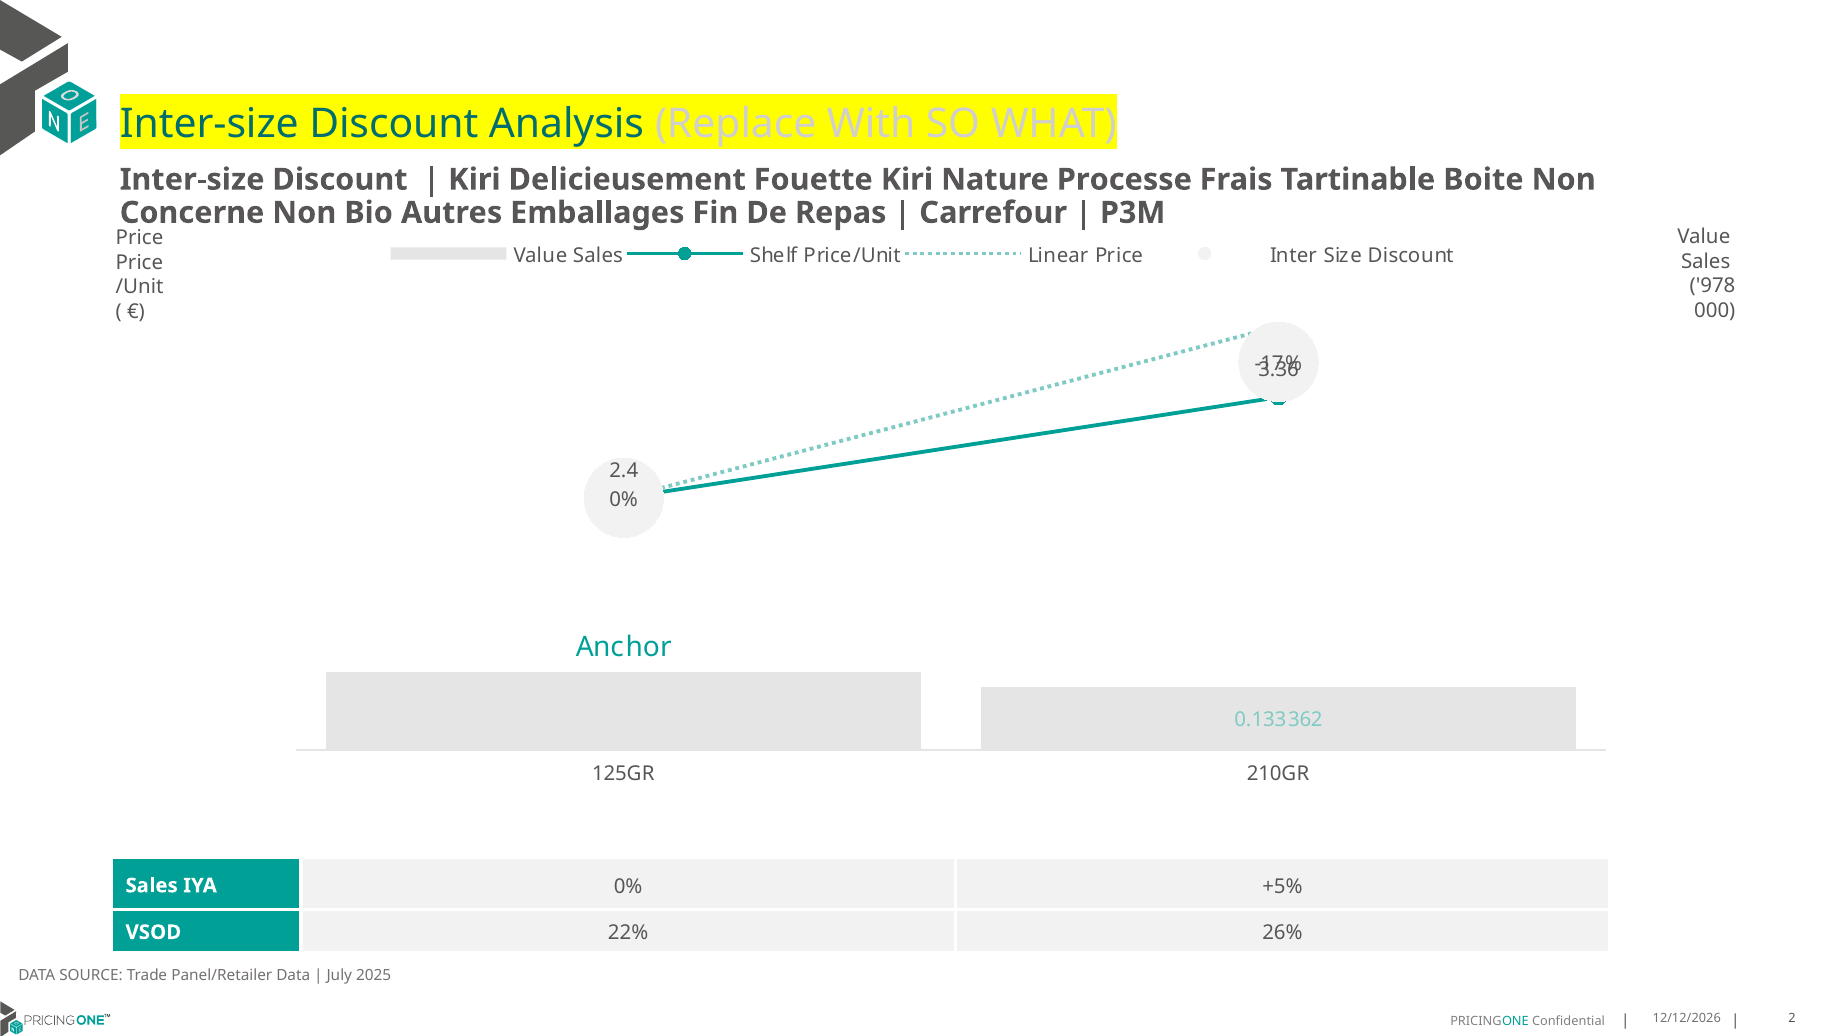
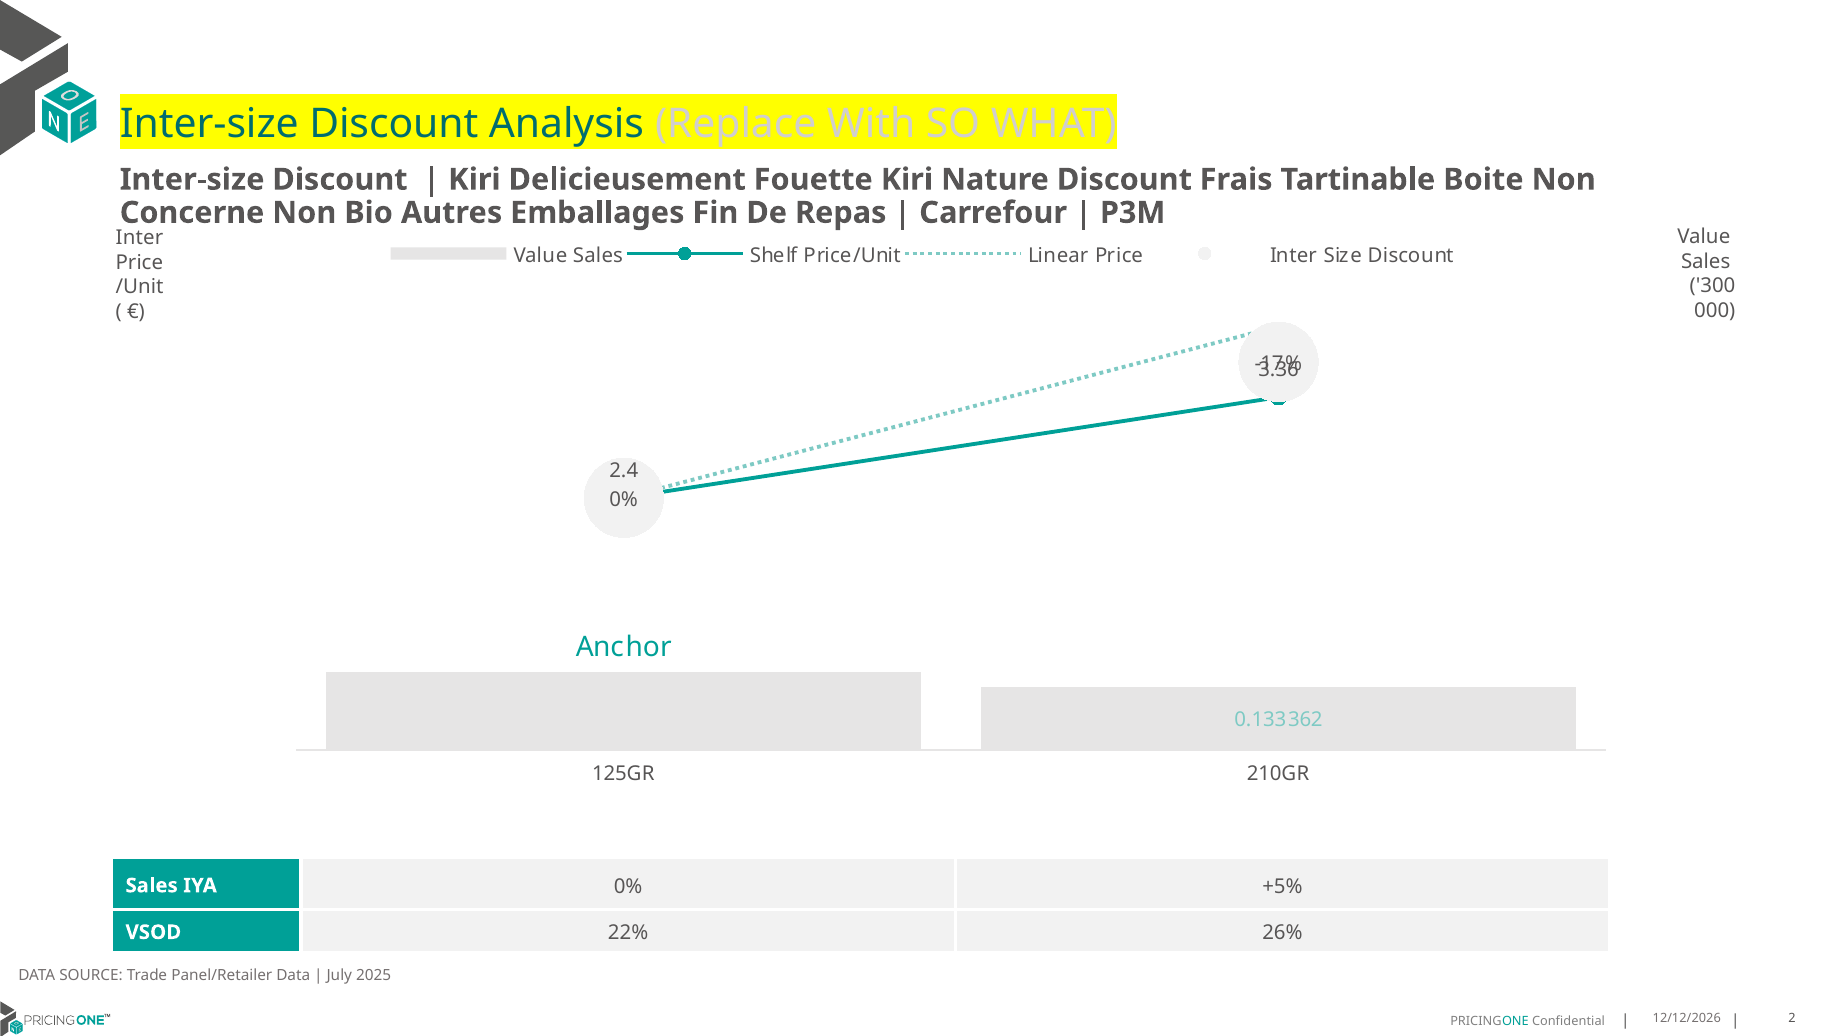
Nature Processe: Processe -> Discount (1124, 179)
Price: Price -> Inter (139, 238)
978: 978 -> 300 (1713, 286)
